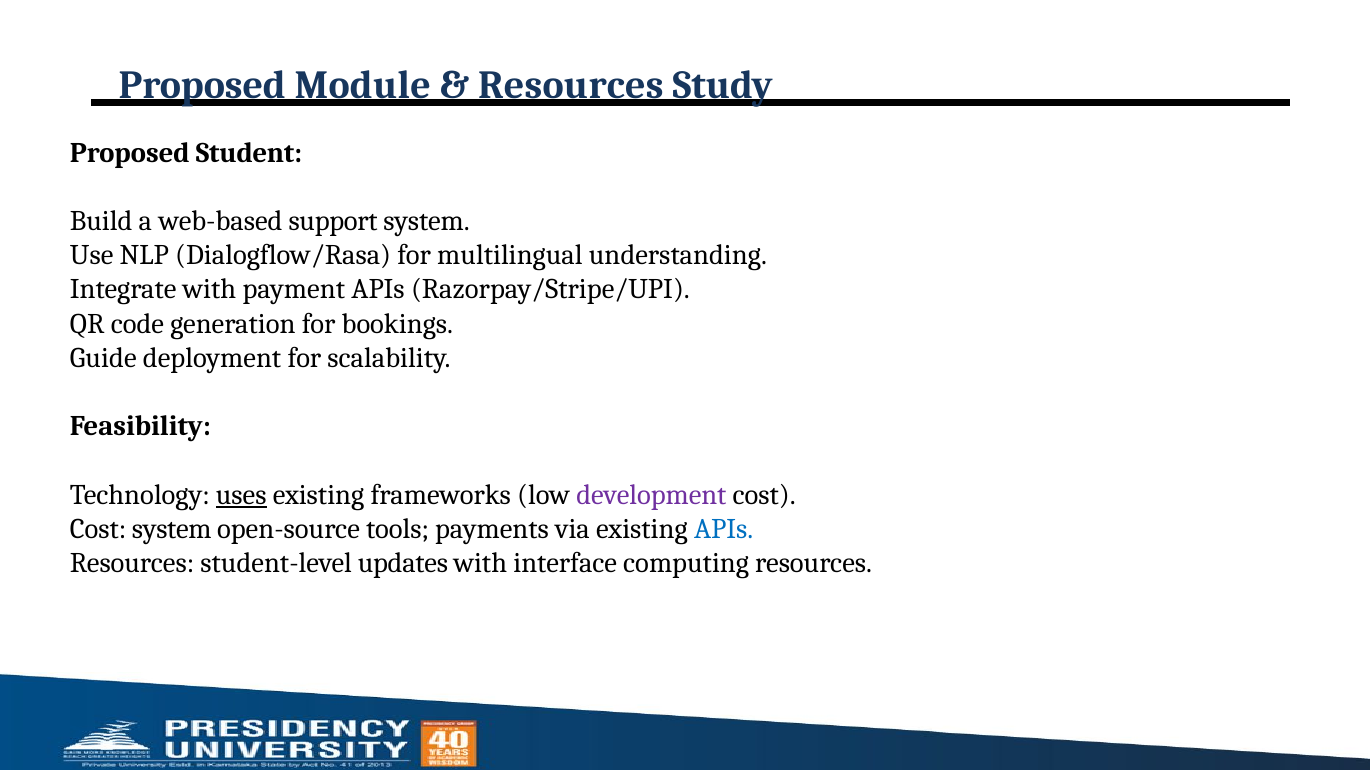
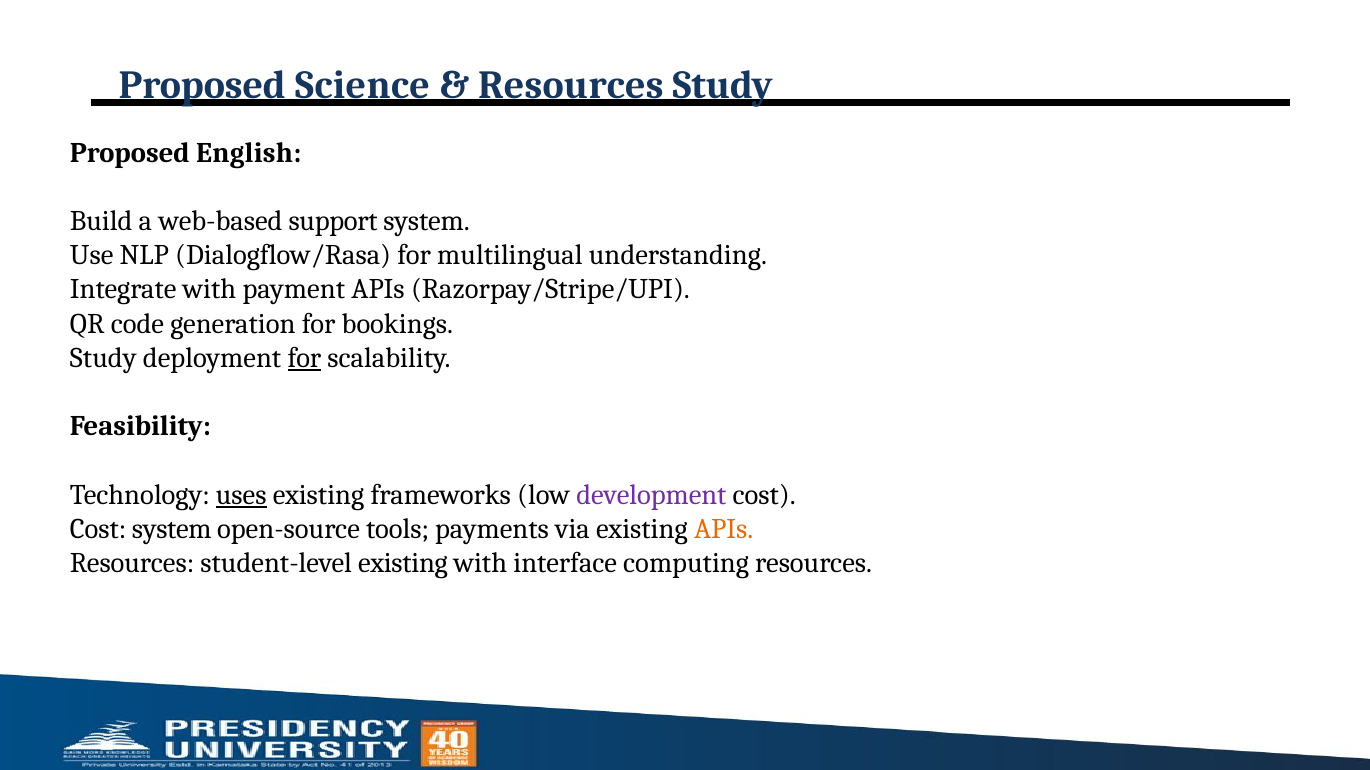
Module: Module -> Science (363, 85)
Student: Student -> English (249, 153)
Guide: Guide -> Study (103, 358)
for underline: none -> present (304, 358)
APIs colour: blue -> orange (724, 530)
student-level updates: updates -> existing (403, 564)
